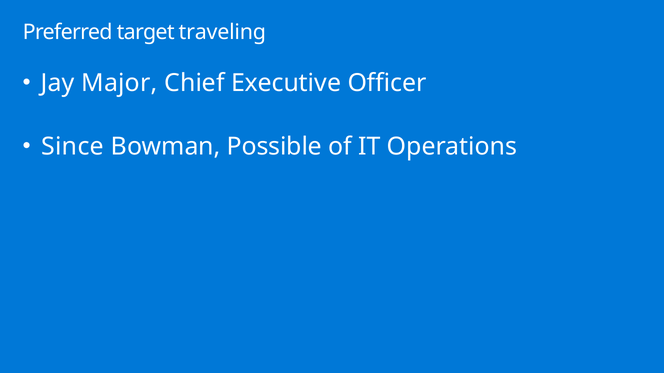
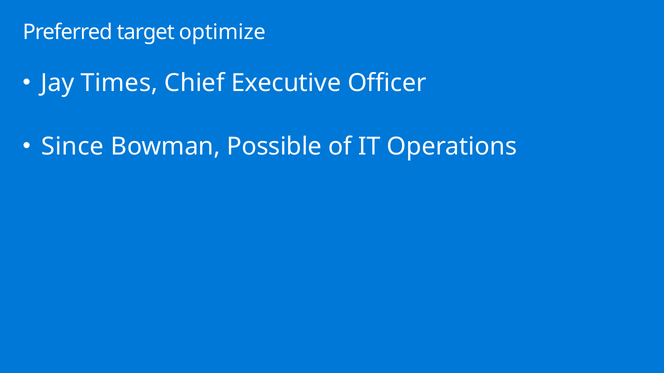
traveling: traveling -> optimize (222, 32)
Major: Major -> Times (119, 83)
